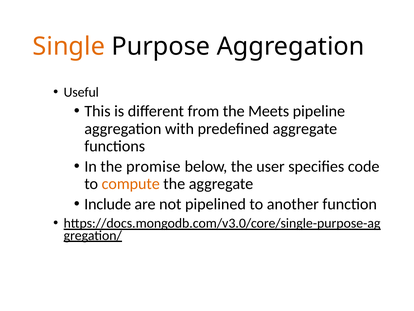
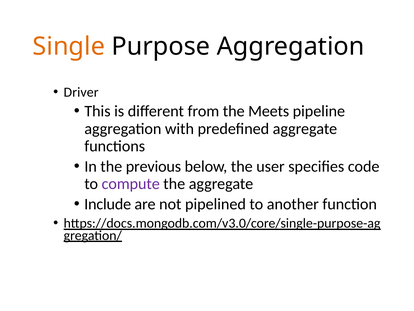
Useful: Useful -> Driver (81, 92)
promise: promise -> previous (153, 166)
compute colour: orange -> purple (131, 184)
